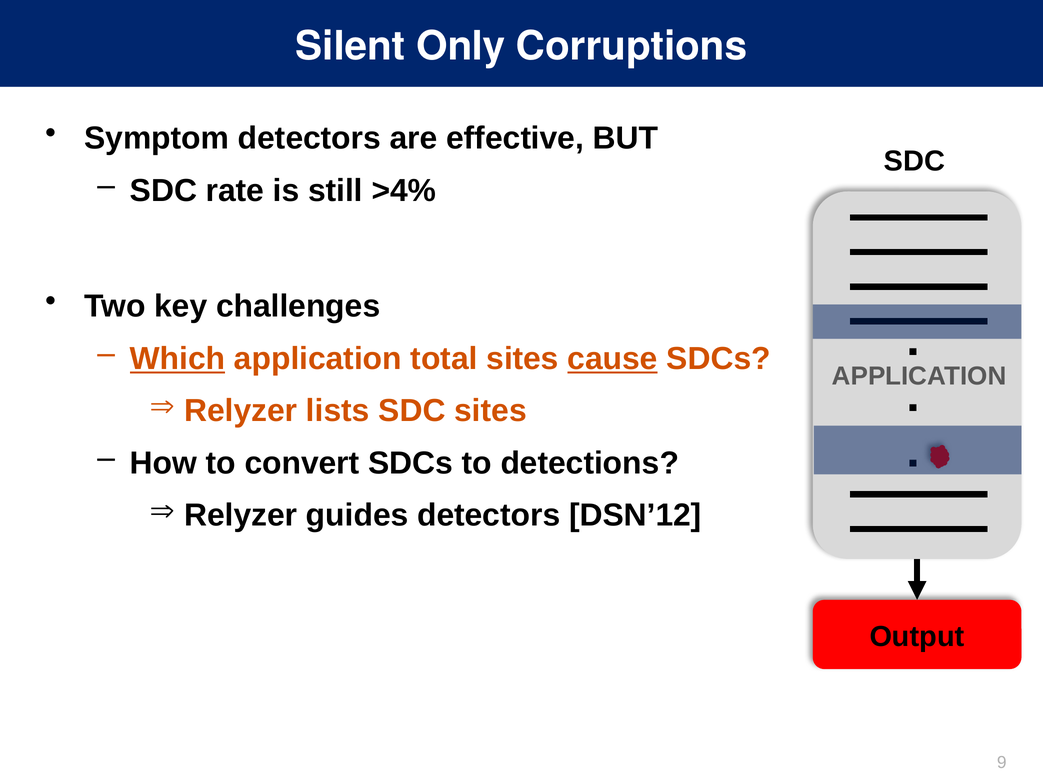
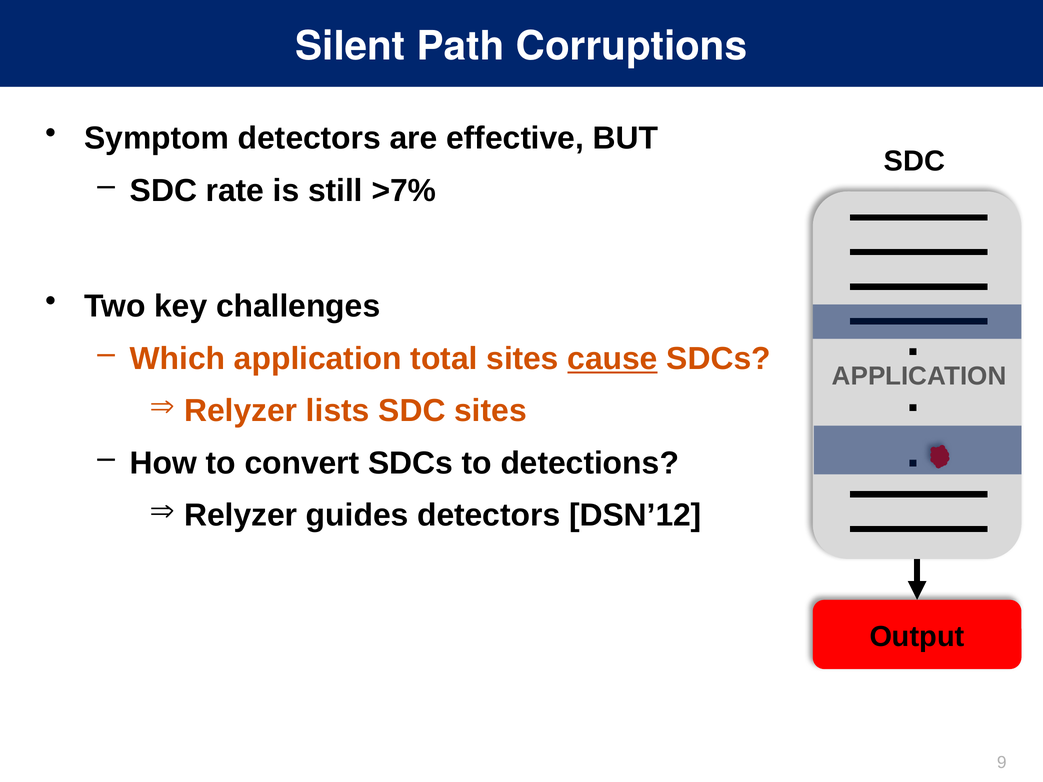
Only: Only -> Path (461, 46)
>4%: >4% -> >7% (404, 191)
Which underline: present -> none (178, 359)
